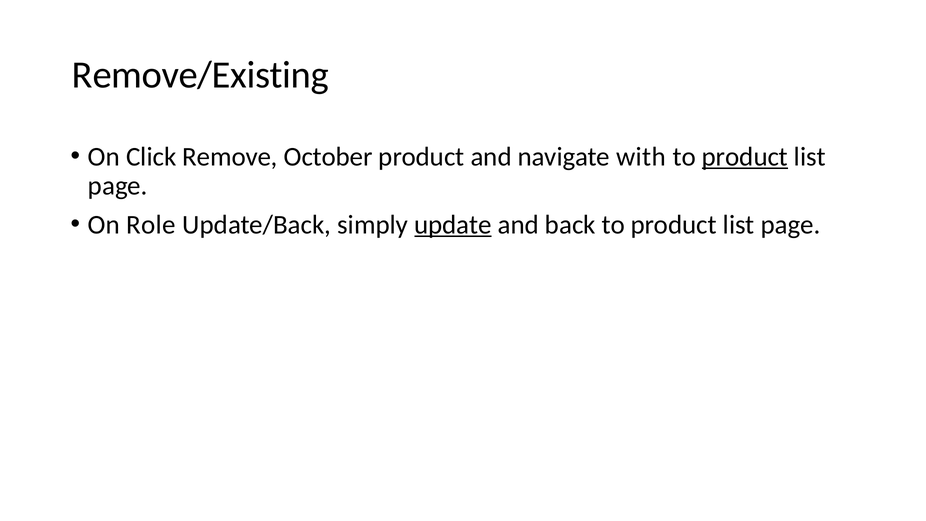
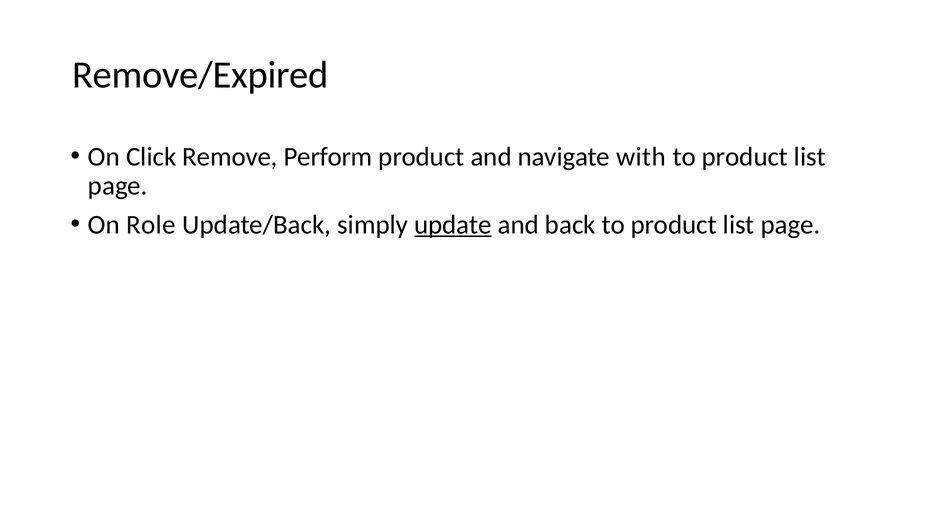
Remove/Existing: Remove/Existing -> Remove/Expired (200, 75)
October: October -> Perform (328, 157)
product underline: present -> none (745, 157)
